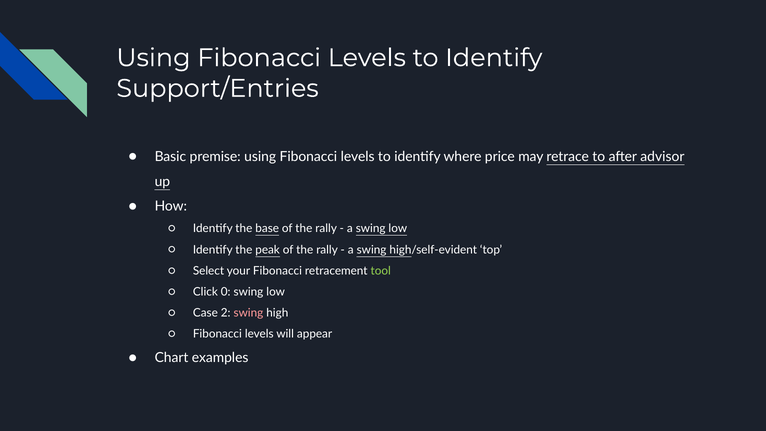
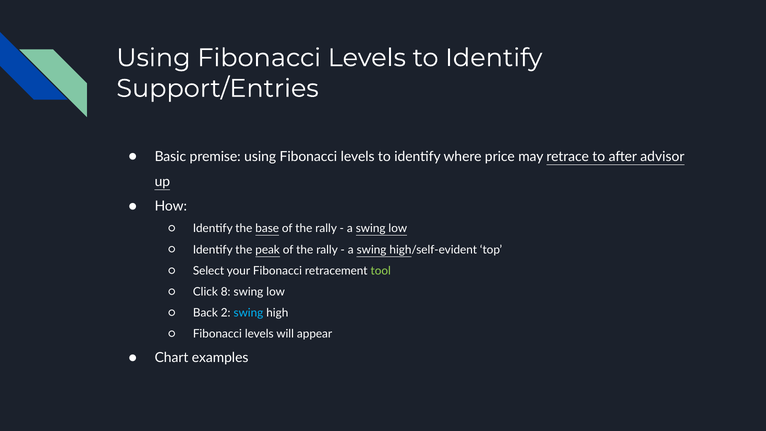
0: 0 -> 8 (226, 292)
Case: Case -> Back (205, 313)
swing colour: pink -> light blue (248, 313)
